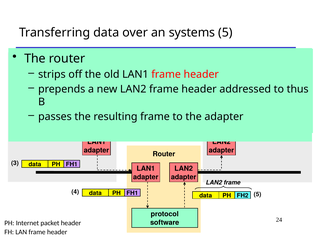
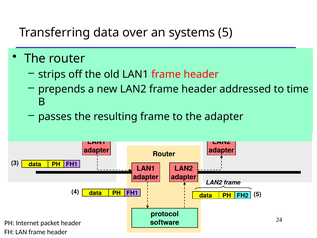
thus: thus -> time (298, 89)
